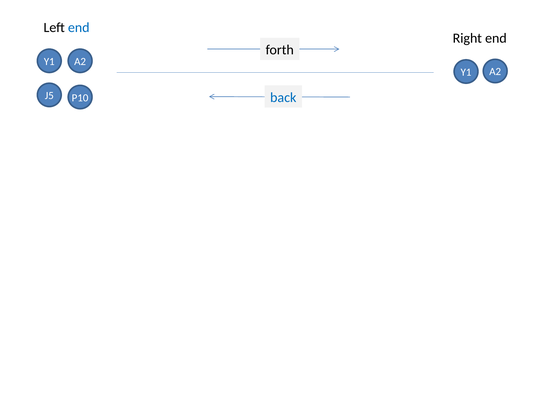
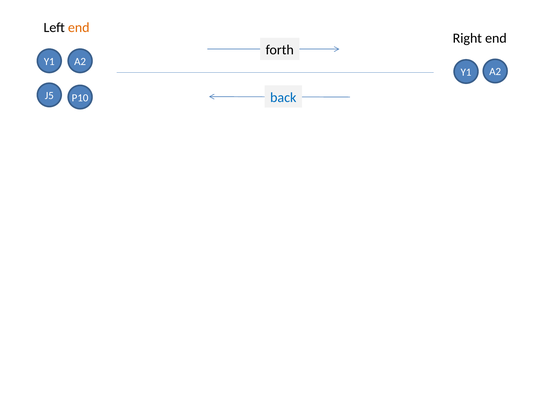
end colour: blue -> orange (79, 28)
